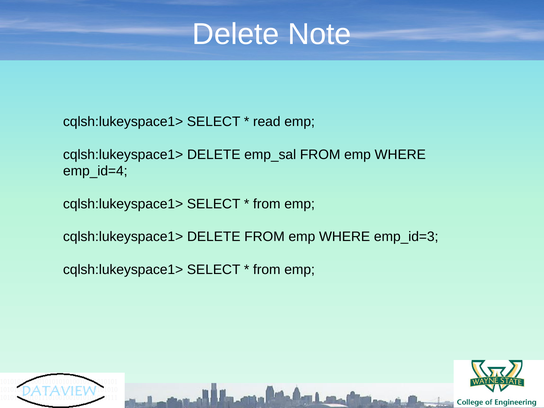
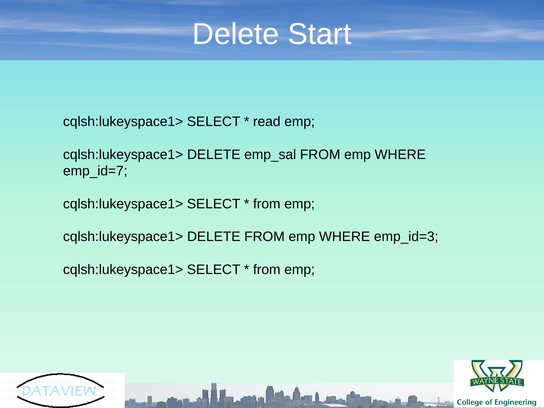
Note: Note -> Start (320, 34)
emp_id=4: emp_id=4 -> emp_id=7 (95, 171)
